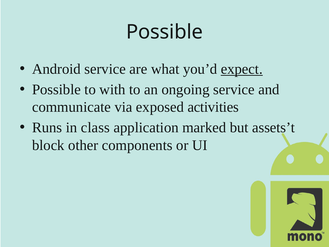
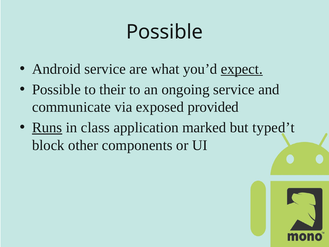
with: with -> their (113, 89)
activities: activities -> provided (213, 107)
Runs underline: none -> present (47, 128)
assets’t: assets’t -> typed’t (273, 128)
